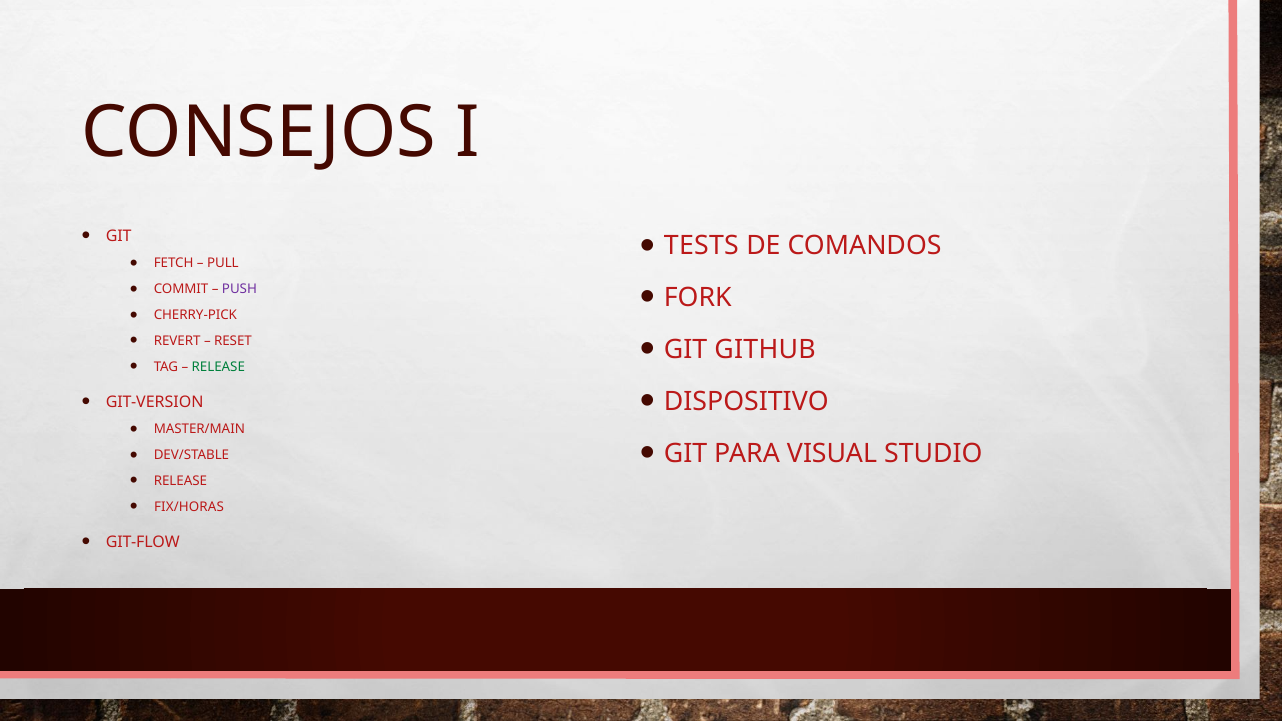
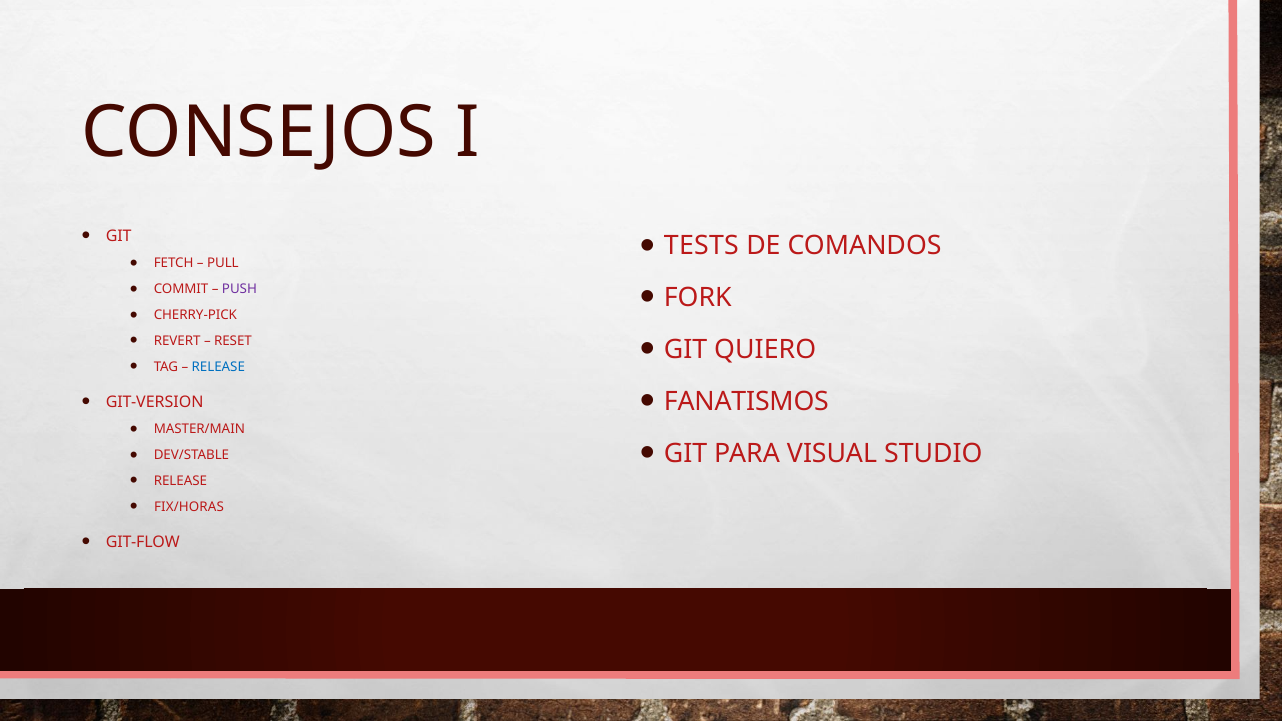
GITHUB: GITHUB -> QUIERO (765, 350)
RELEASE colour: green -> blue (218, 367)
DISPOSITIVO: DISPOSITIVO -> FANATISMOS (746, 402)
